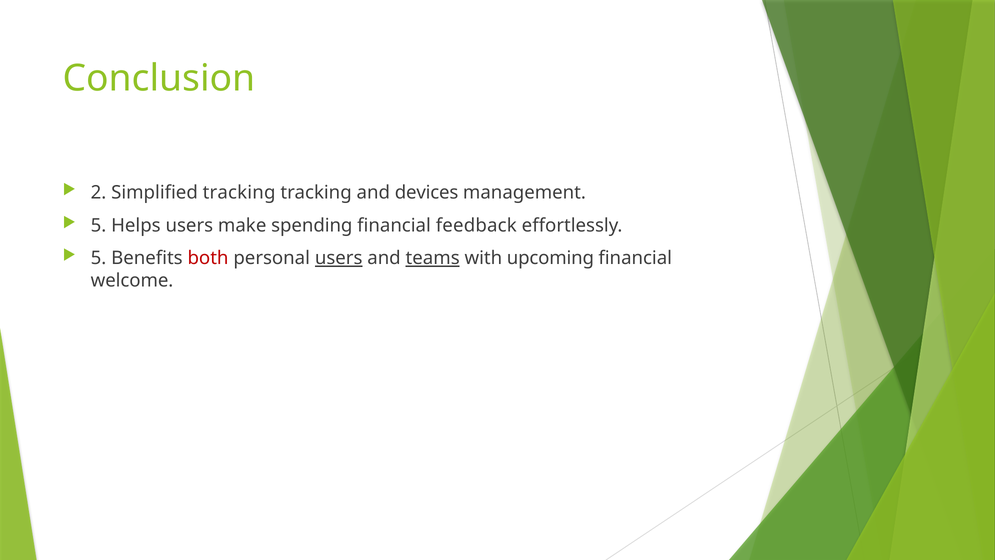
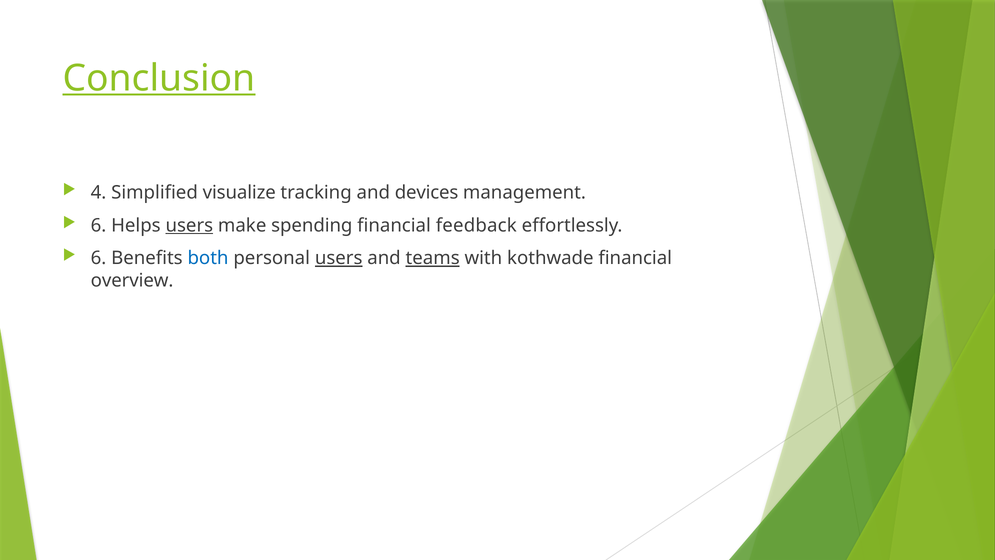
Conclusion underline: none -> present (159, 78)
2: 2 -> 4 (99, 193)
Simplified tracking: tracking -> visualize (239, 193)
5: 5 -> 6 (99, 225)
users underline: none -> present (189, 225)
5: 5 -> 6 (99, 258)
both colour: red -> blue (208, 258)
upcoming: upcoming -> kothwade (550, 258)
welcome: welcome -> overview (132, 280)
